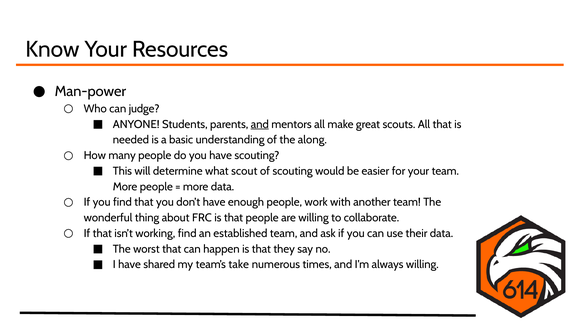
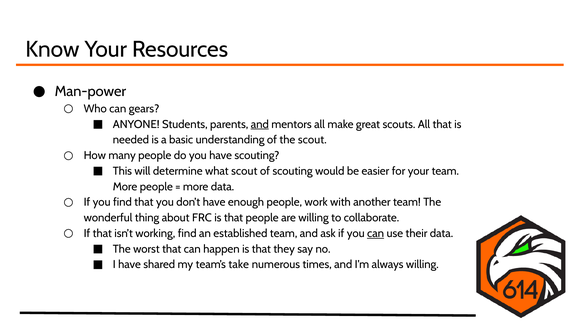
judge: judge -> gears (144, 109)
the along: along -> scout (312, 140)
can underline: none -> present (376, 233)
